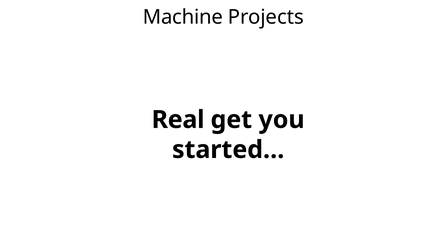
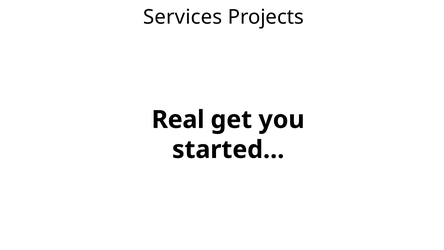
Machine: Machine -> Services (183, 17)
